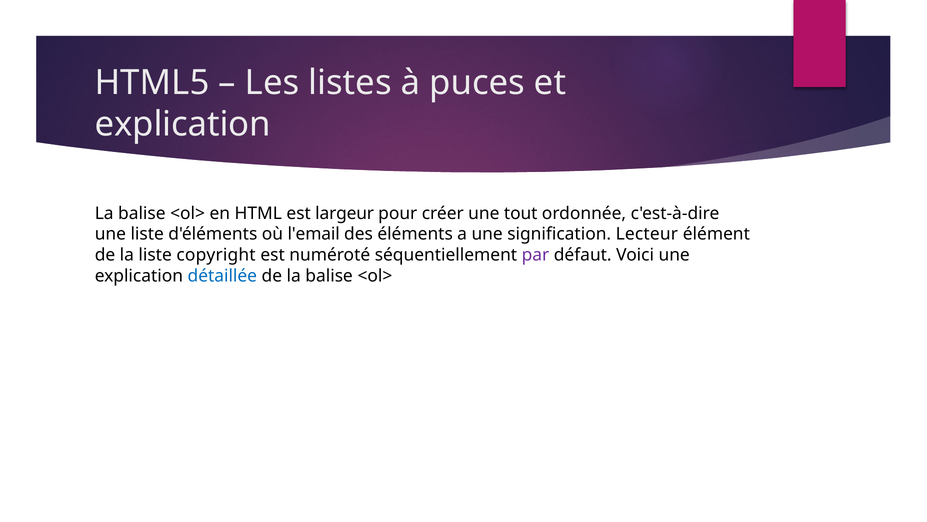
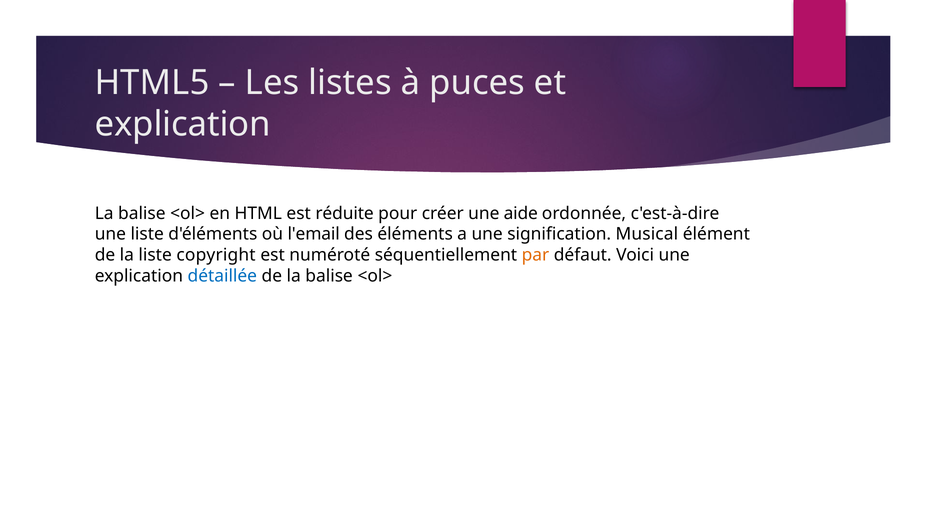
largeur: largeur -> réduite (345, 213)
tout: tout -> aide (521, 213)
Lecteur: Lecteur -> Musical (647, 234)
par colour: purple -> orange (535, 255)
